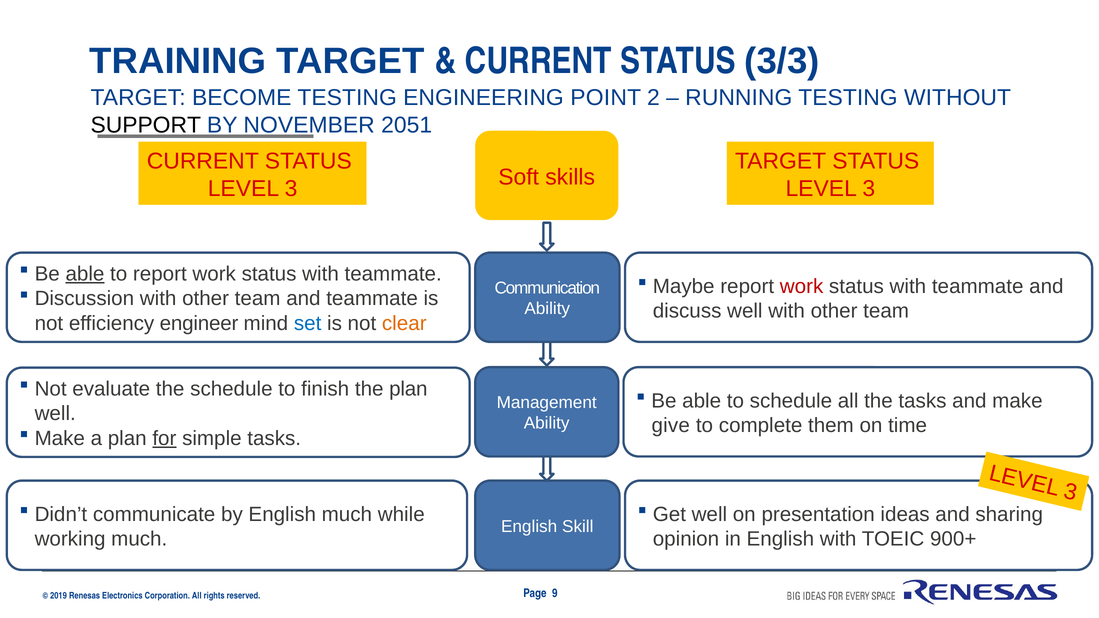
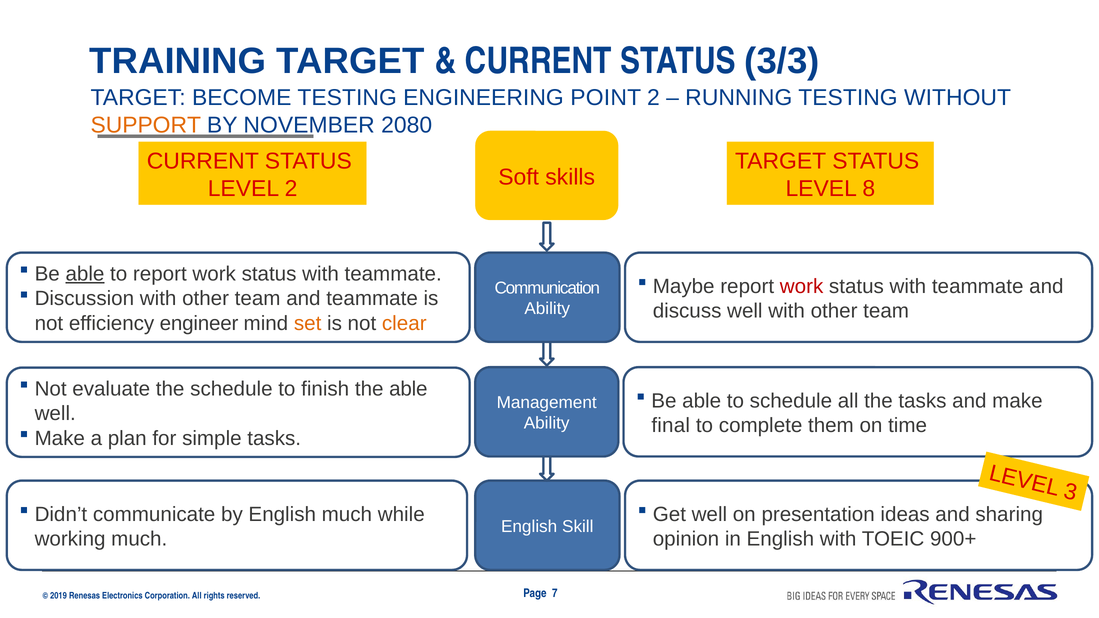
SUPPORT colour: black -> orange (146, 125)
2051: 2051 -> 2080 (407, 125)
3: 3 -> 2 (291, 189)
3: 3 -> 8 (869, 189)
set colour: blue -> orange (308, 324)
the plan: plan -> able (408, 389)
give: give -> final (671, 426)
for underline: present -> none (164, 439)
9: 9 -> 7 (555, 594)
